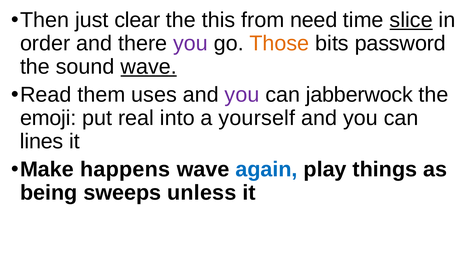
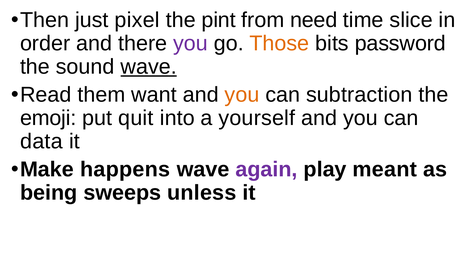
clear: clear -> pixel (137, 20)
this: this -> pint (219, 20)
slice underline: present -> none (411, 20)
uses: uses -> want (154, 95)
you colour: purple -> orange (242, 95)
jabberwock: jabberwock -> subtraction (359, 95)
real: real -> quit (136, 118)
lines: lines -> data (41, 142)
again colour: blue -> purple (266, 170)
things: things -> meant (385, 170)
